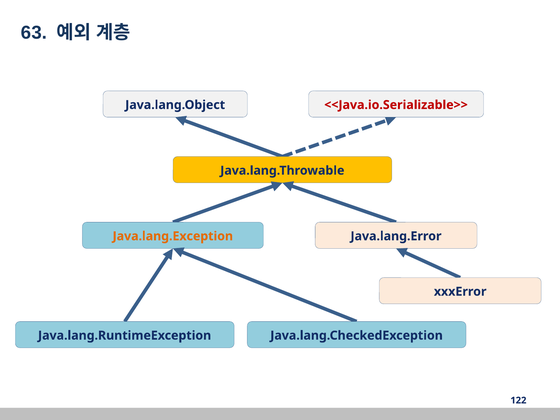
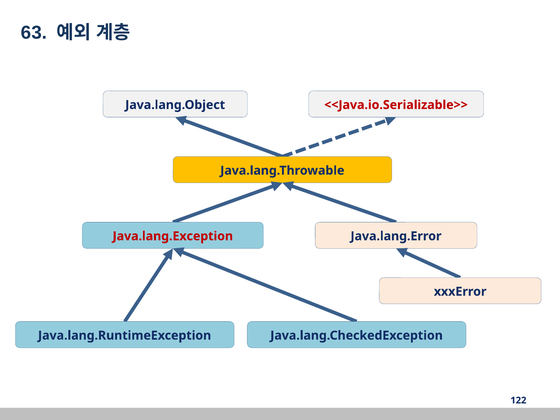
Java.lang.Exception colour: orange -> red (173, 236)
